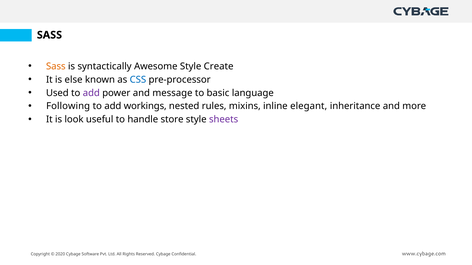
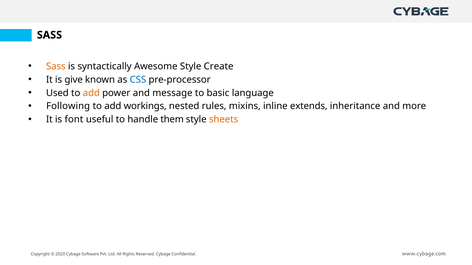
else: else -> give (74, 80)
add colour: purple -> orange (91, 93)
elegant: elegant -> extends (309, 106)
look: look -> font (74, 120)
store: store -> them (172, 120)
sheets colour: purple -> orange (224, 120)
